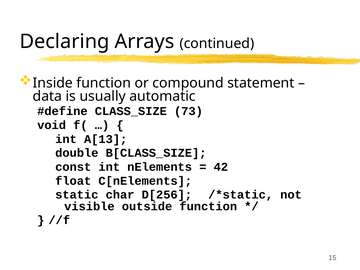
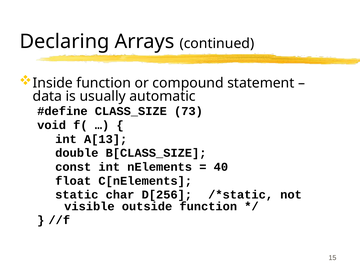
42: 42 -> 40 (221, 167)
